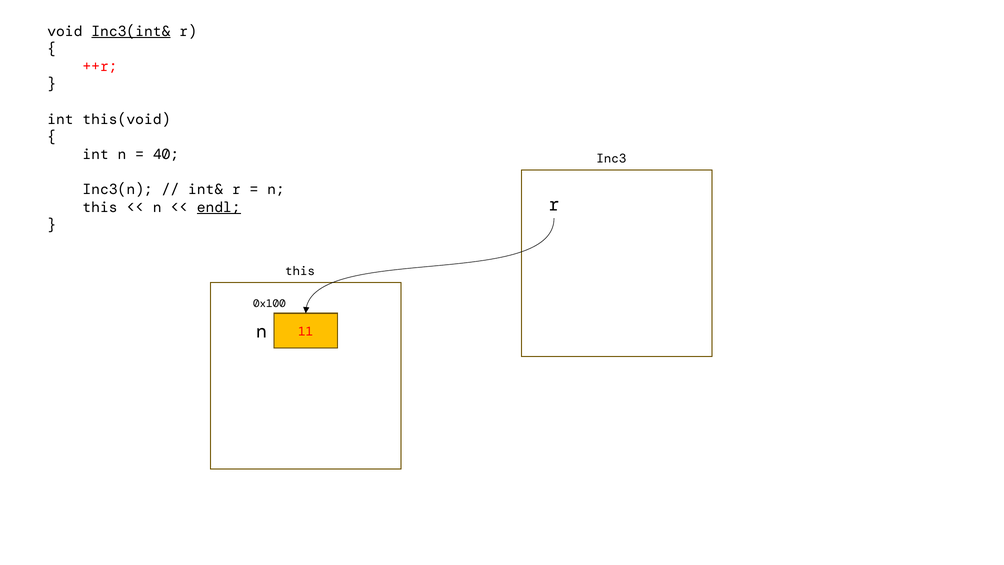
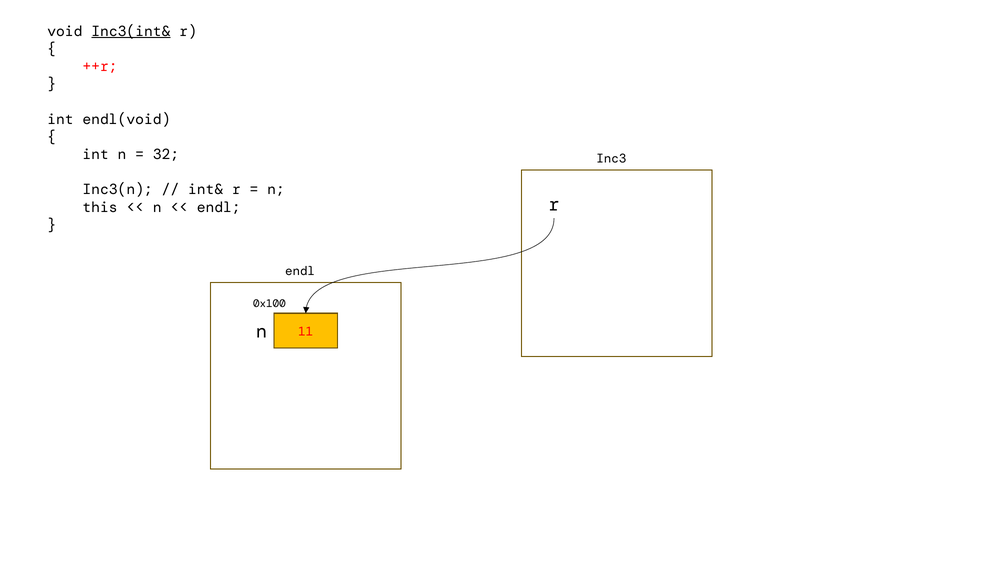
this(void: this(void -> endl(void (126, 119)
40: 40 -> 32 (166, 154)
endl underline: present -> none (219, 207)
this: this -> endl (300, 271)
